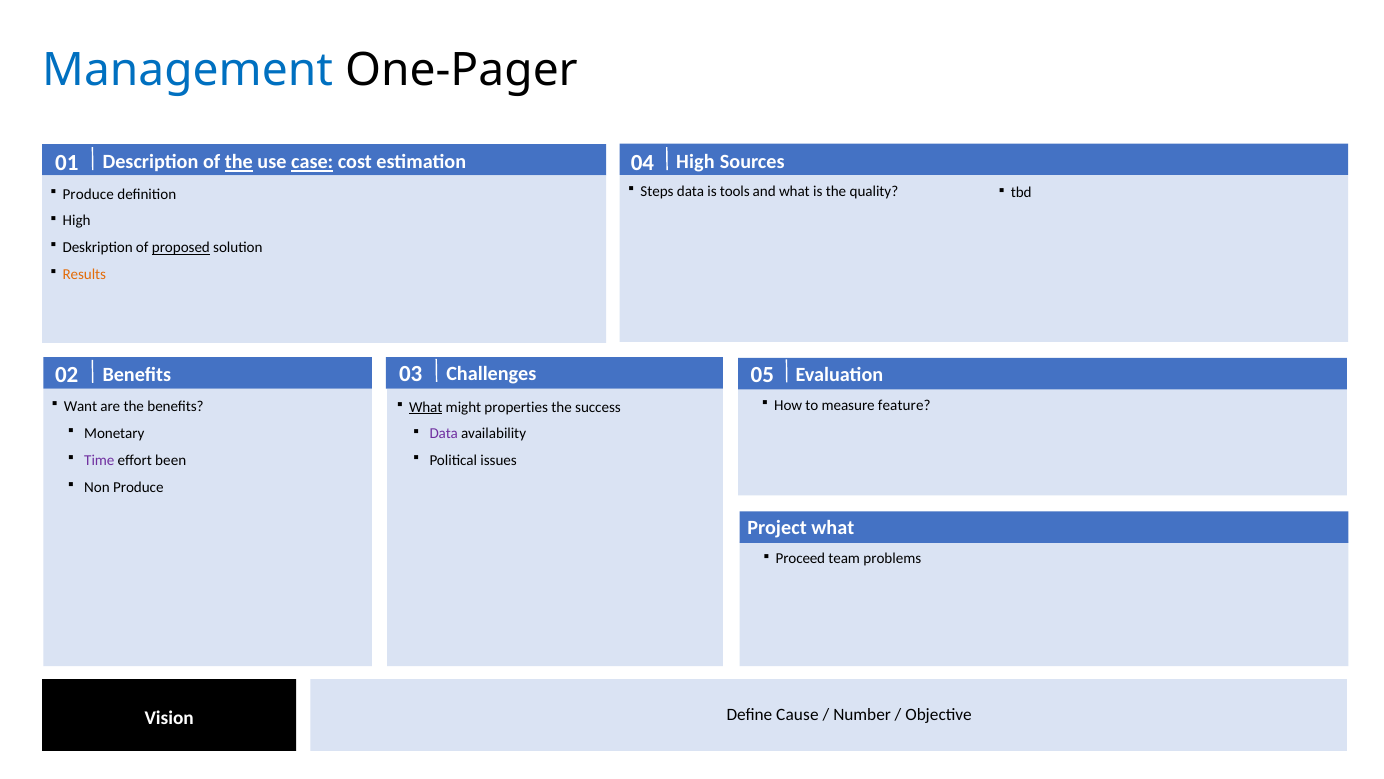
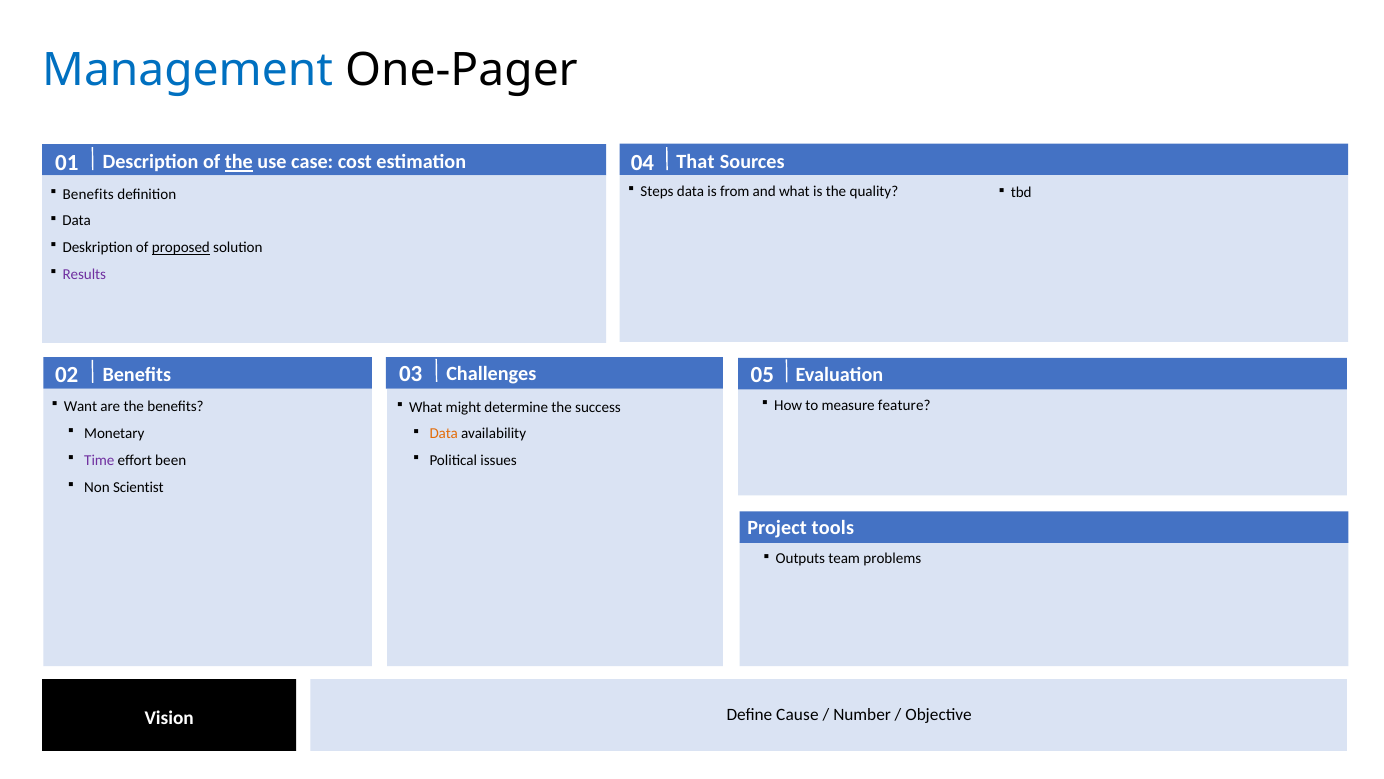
case underline: present -> none (312, 162)
High: High -> That (695, 162)
tools: tools -> from (735, 192)
Produce: Produce -> Benefits (88, 194)
High: High -> Data (77, 221)
Results colour: orange -> purple (84, 274)
What underline: present -> none (426, 407)
properties: properties -> determine (516, 407)
Data colour: purple -> orange (444, 434)
Non Produce: Produce -> Scientist (138, 487)
Project what: what -> tools (833, 528)
Proceed: Proceed -> Outputs (800, 559)
